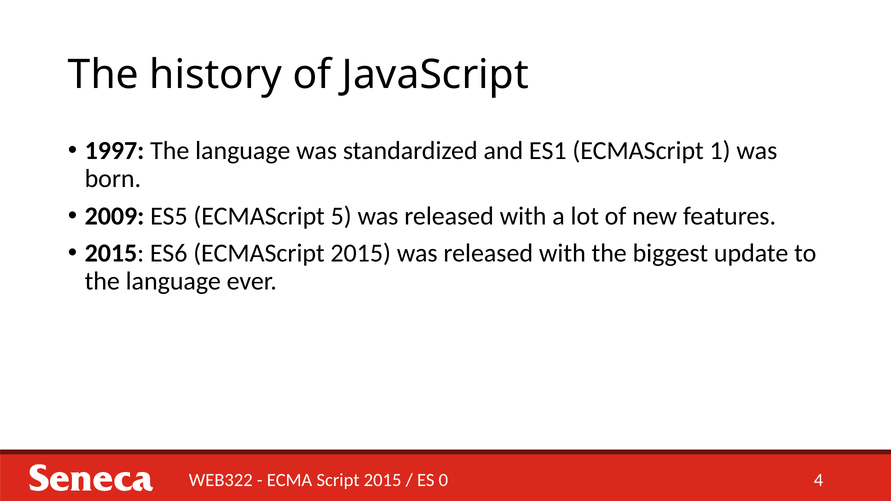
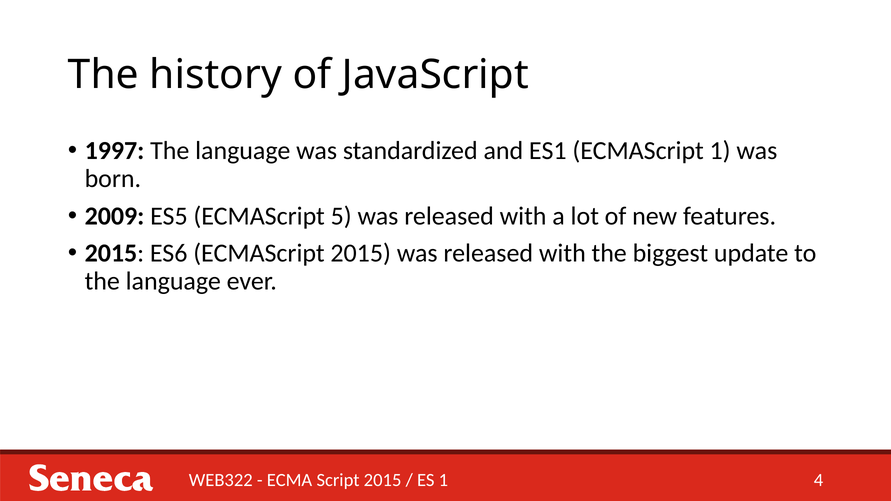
ES 0: 0 -> 1 (443, 480)
